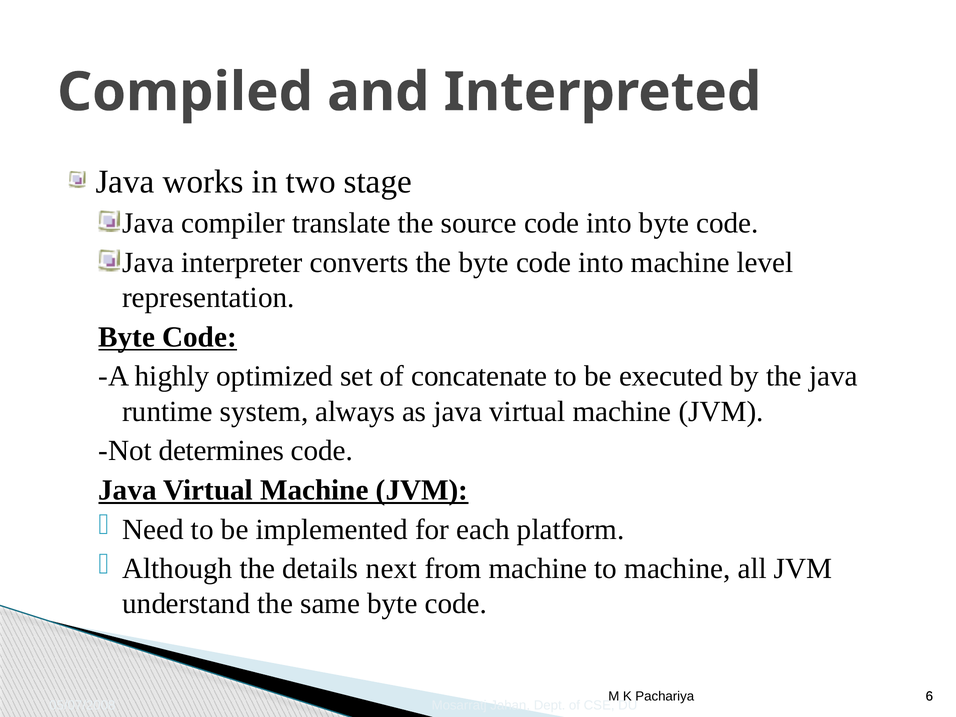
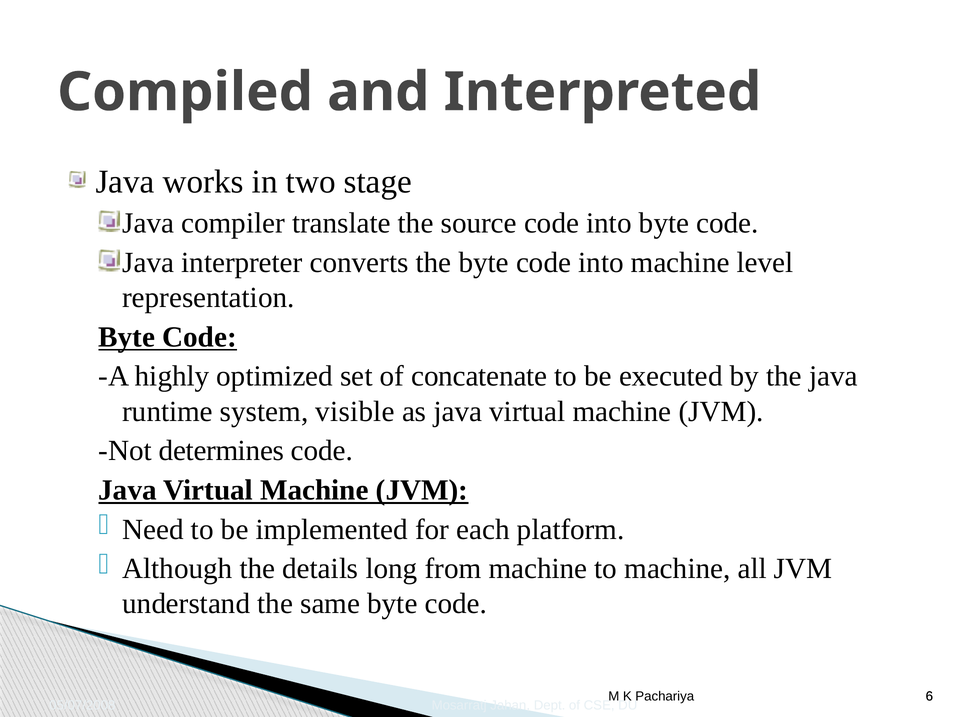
always: always -> visible (355, 411)
next: next -> long (392, 569)
